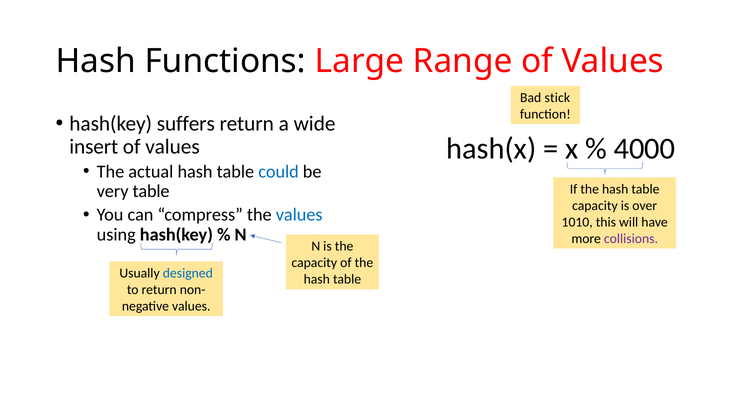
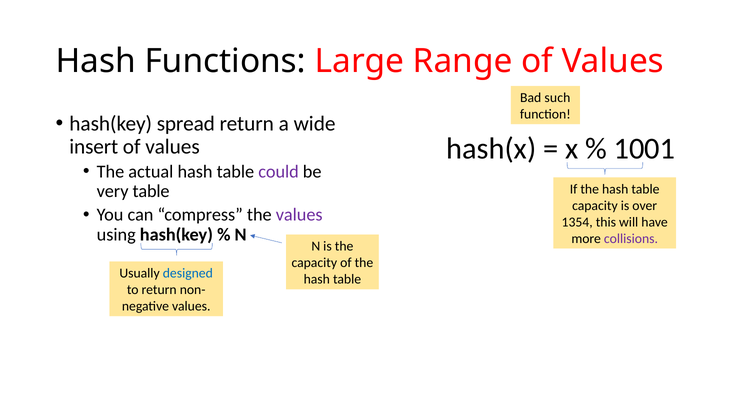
stick: stick -> such (557, 98)
suffers: suffers -> spread (186, 123)
4000: 4000 -> 1001 (644, 148)
could colour: blue -> purple (279, 172)
values colour: blue -> purple (299, 215)
1010: 1010 -> 1354 (577, 222)
